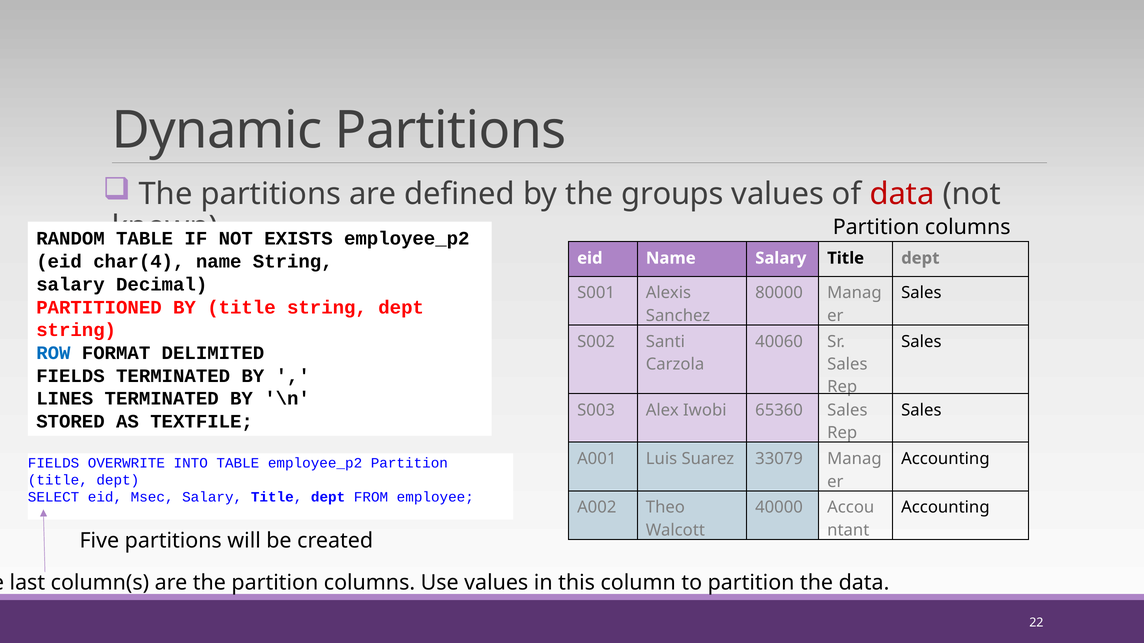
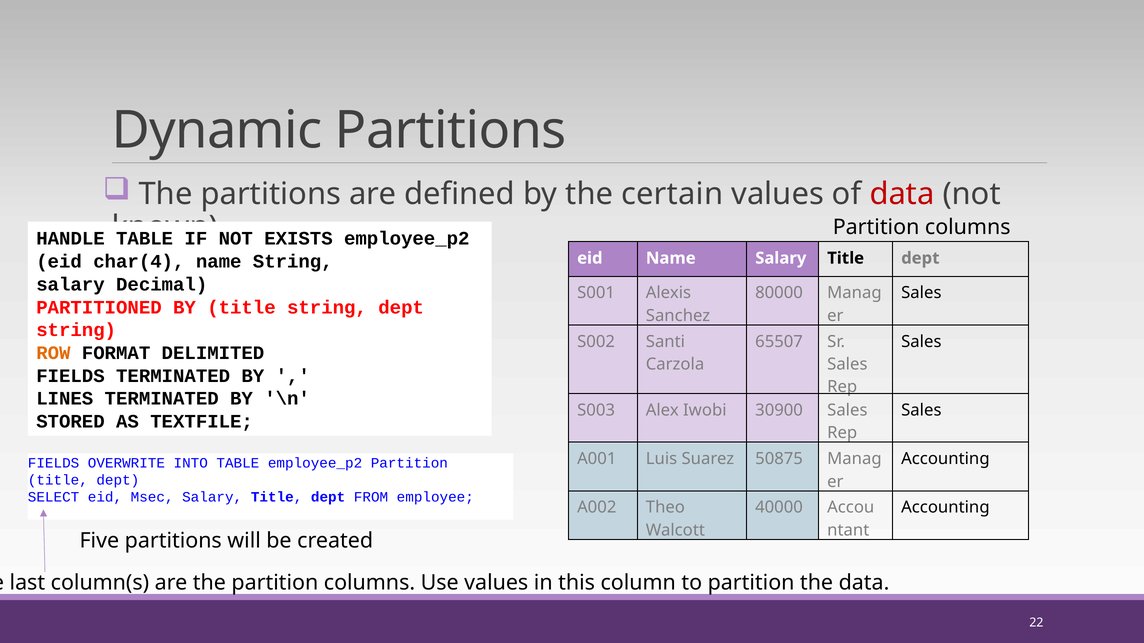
groups: groups -> certain (672, 194)
RANDOM: RANDOM -> HANDLE (71, 239)
40060: 40060 -> 65507 (779, 342)
ROW colour: blue -> orange (53, 353)
65360: 65360 -> 30900 (779, 411)
33079: 33079 -> 50875 (779, 459)
